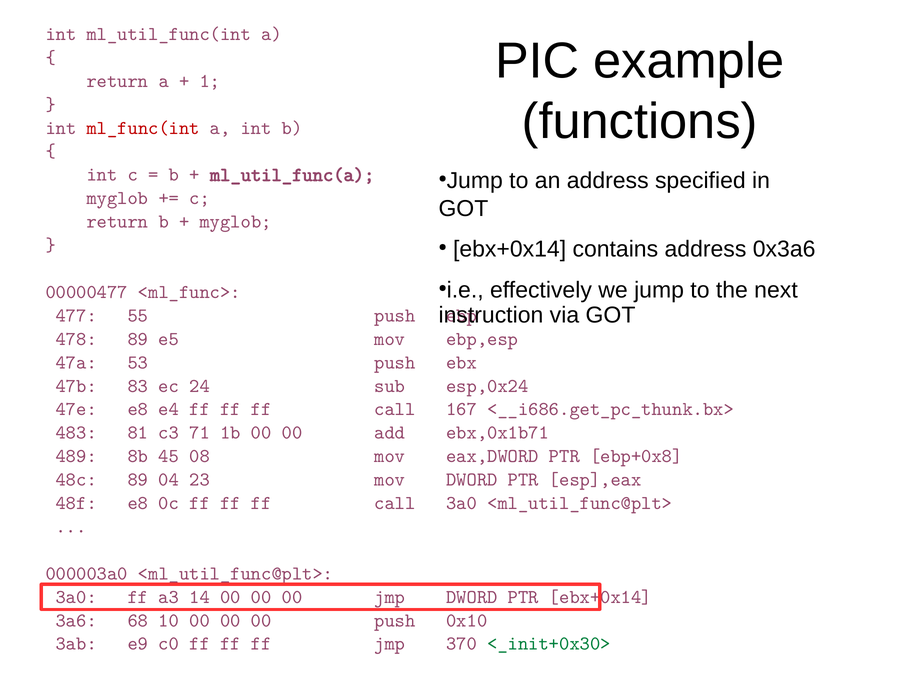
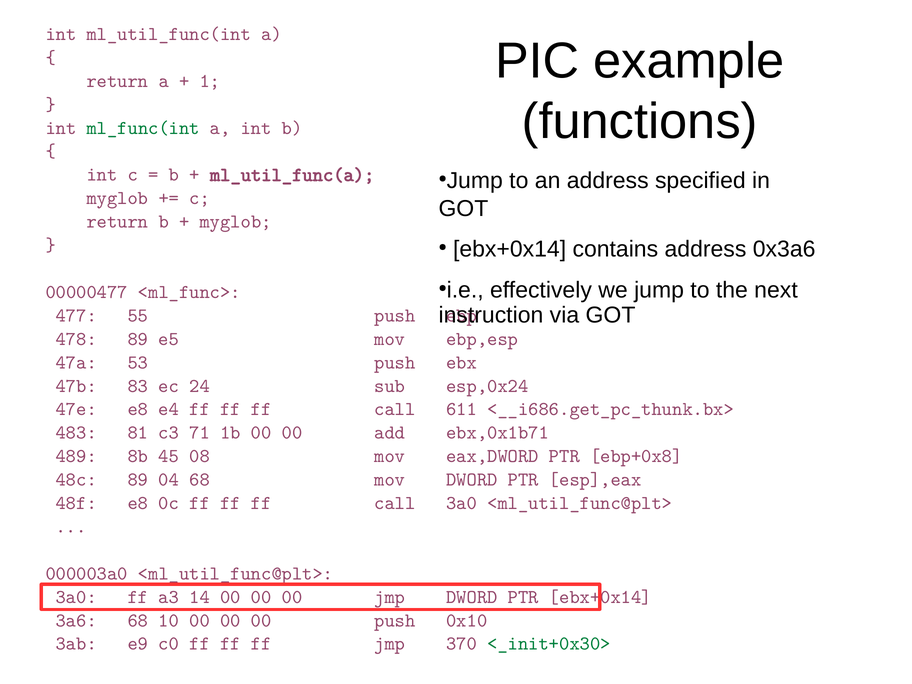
ml_func(int colour: red -> green (143, 128)
167: 167 -> 611 (462, 409)
04 23: 23 -> 68 (200, 479)
